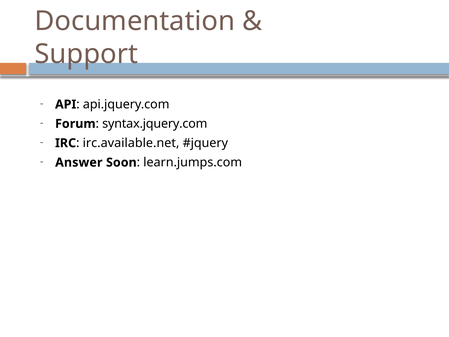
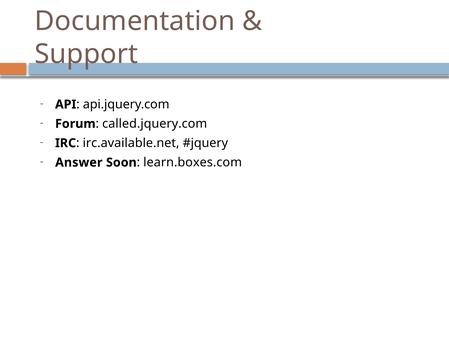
syntax.jquery.com: syntax.jquery.com -> called.jquery.com (155, 124)
learn.jumps.com: learn.jumps.com -> learn.boxes.com (193, 162)
